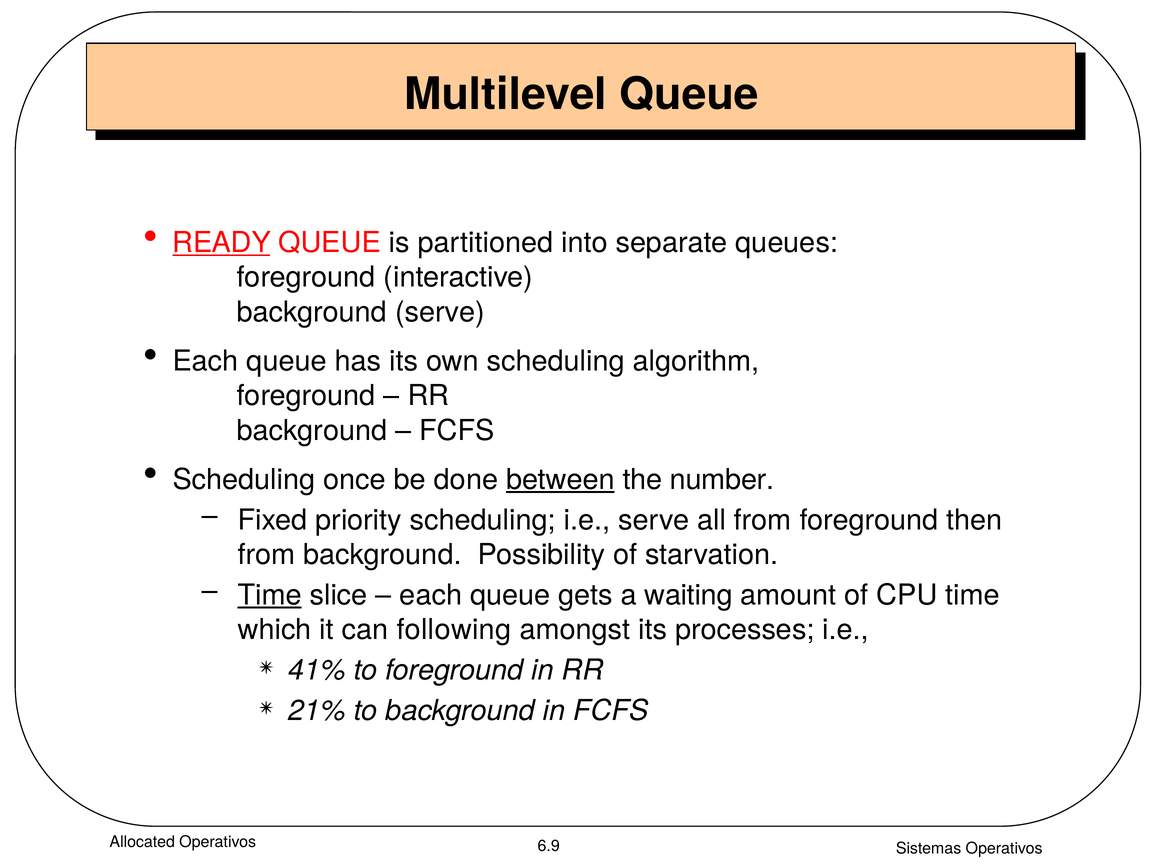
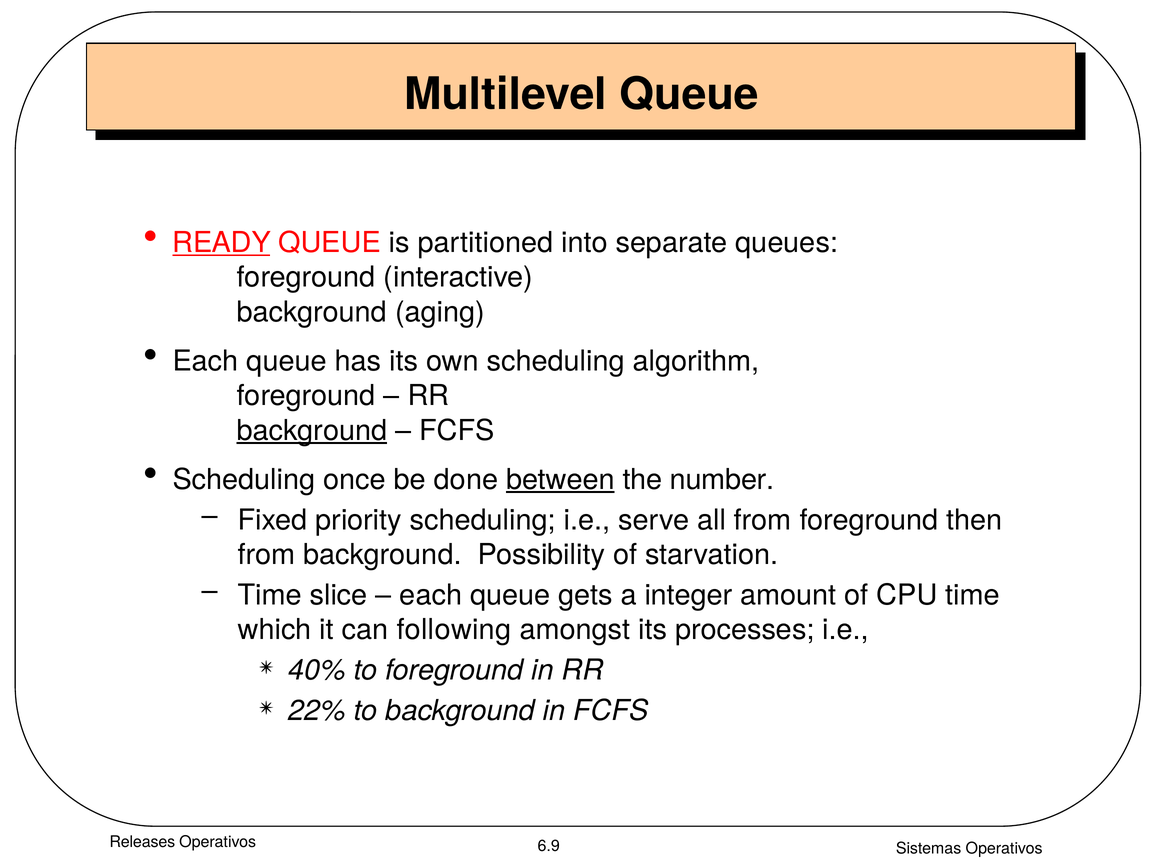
background serve: serve -> aging (440, 312)
background underline: none -> present (312, 431)
Time underline: present -> none (270, 595)
waiting: waiting -> integer (688, 595)
41%: 41% -> 40% (317, 670)
21%: 21% -> 22% (317, 711)
Allocated: Allocated -> Releases (142, 842)
